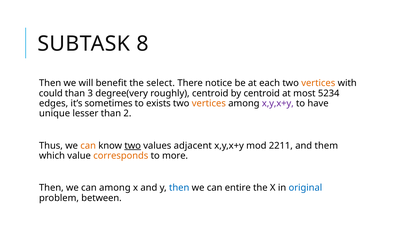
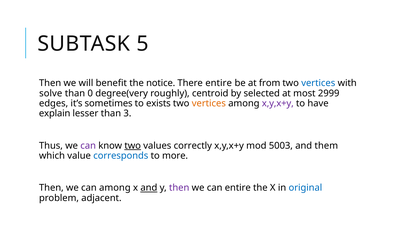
8: 8 -> 5 (143, 44)
select: select -> notice (161, 83)
There notice: notice -> entire (219, 83)
each: each -> from (270, 83)
vertices colour: orange -> blue (318, 83)
could: could -> solve (51, 94)
3: 3 -> 0 (90, 94)
by centroid: centroid -> selected (262, 94)
5234: 5234 -> 2999 (329, 94)
unique: unique -> explain (55, 114)
2: 2 -> 3 (127, 114)
can colour: orange -> purple (88, 146)
adjacent: adjacent -> correctly (193, 146)
2211: 2211 -> 5003 (281, 146)
corresponds colour: orange -> blue (121, 156)
and underline: none -> present (149, 188)
then colour: blue -> purple (179, 188)
between: between -> adjacent (101, 199)
